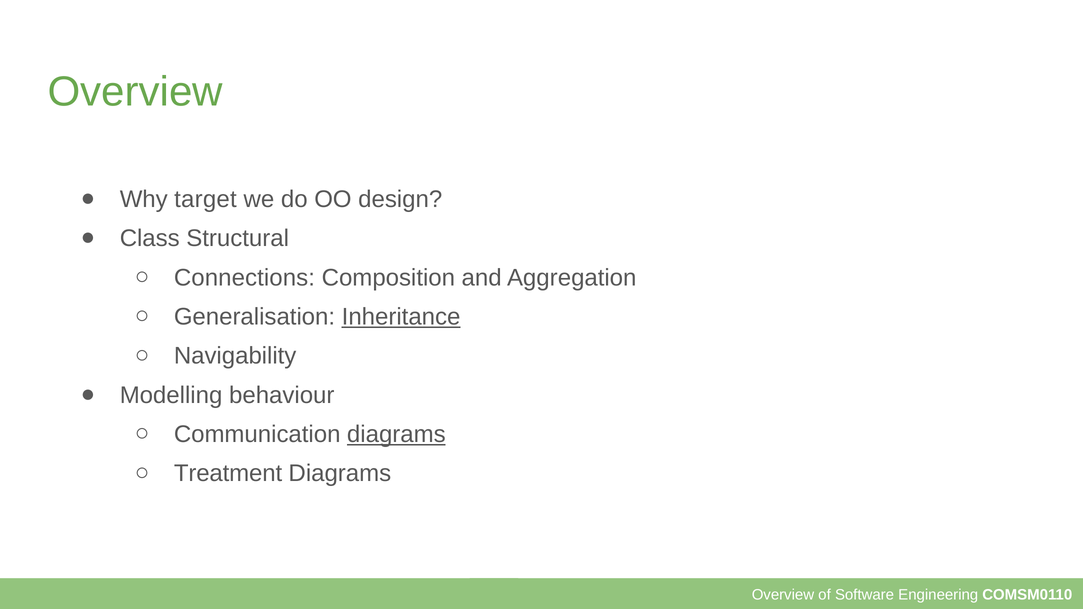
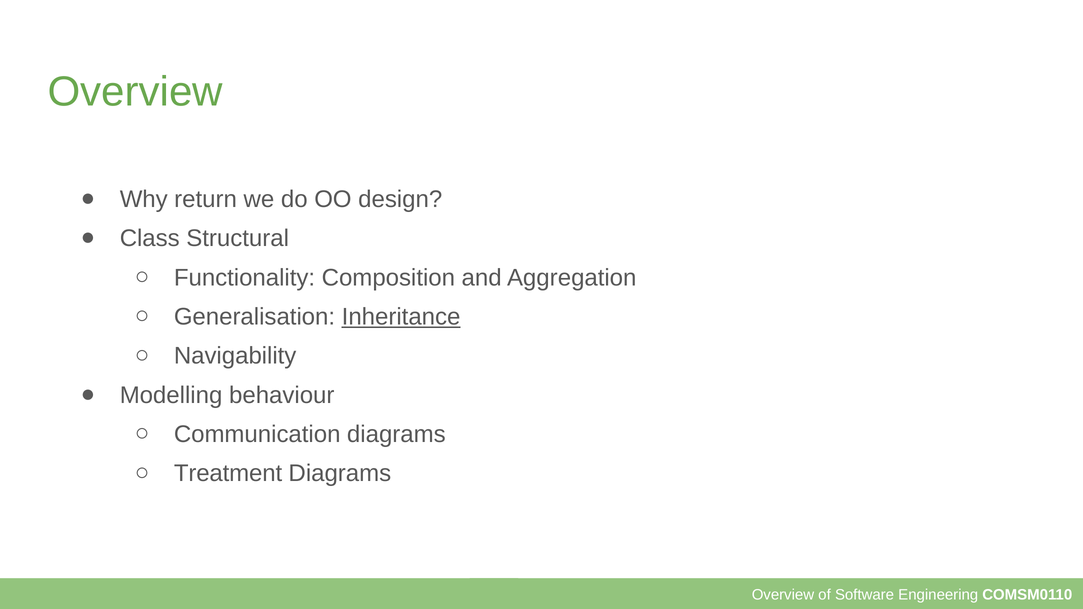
target: target -> return (206, 199)
Connections: Connections -> Functionality (244, 278)
diagrams underline: present -> none (396, 434)
